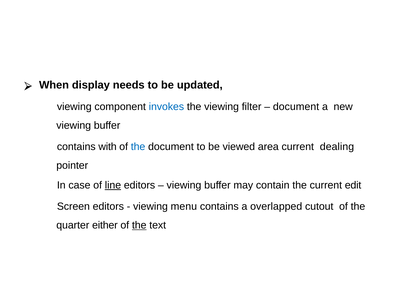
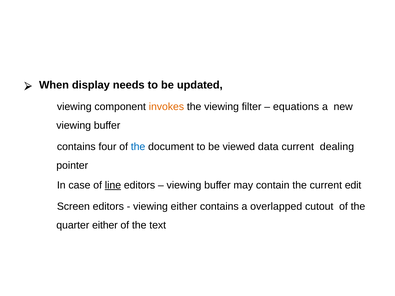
invokes colour: blue -> orange (166, 107)
document: document -> equations (296, 107)
with: with -> four (107, 147)
area: area -> data (268, 147)
viewing menu: menu -> either (184, 207)
the underline: present -> none (139, 225)
